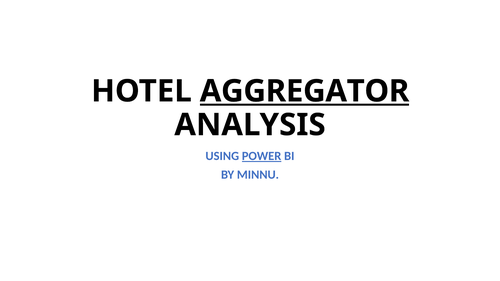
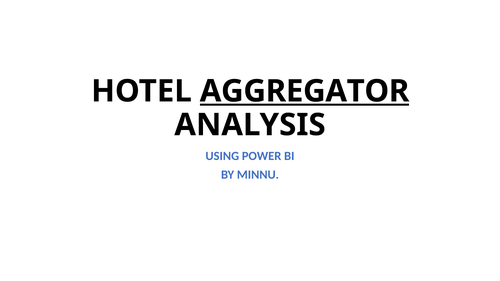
POWER underline: present -> none (262, 156)
